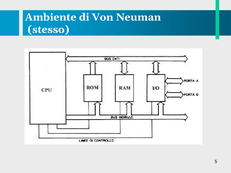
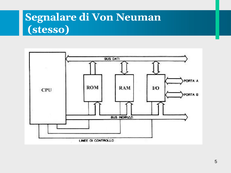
Ambiente: Ambiente -> Segnalare (51, 17)
